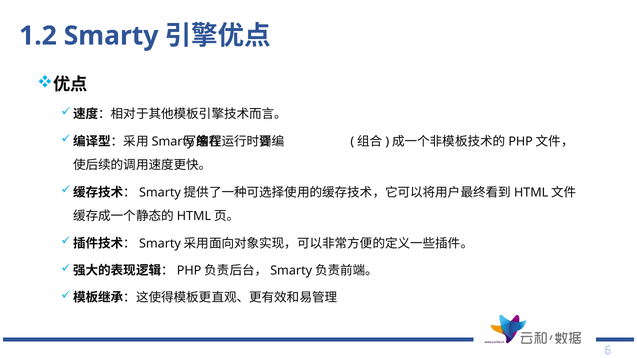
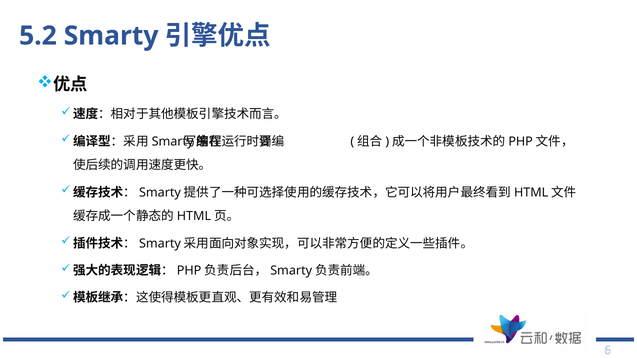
1.2: 1.2 -> 5.2 (38, 36)
